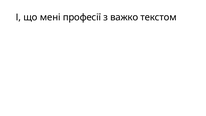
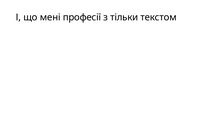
важко: важко -> тільки (124, 17)
